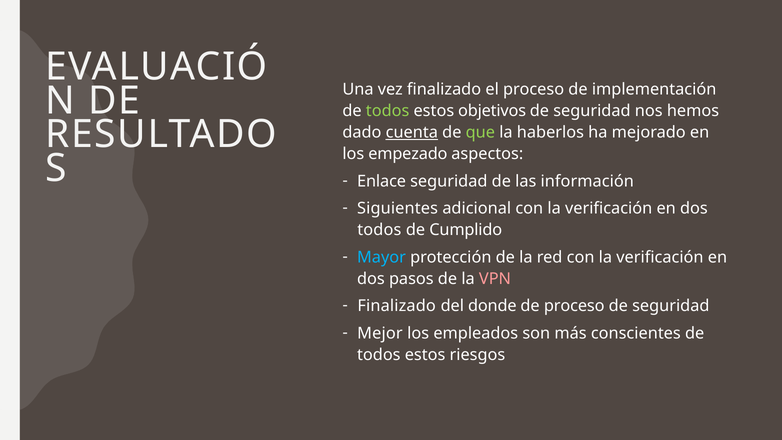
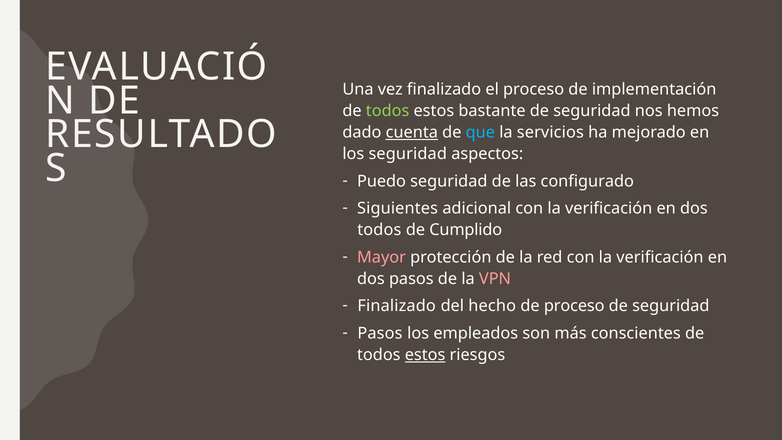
objetivos: objetivos -> bastante (492, 111)
que colour: light green -> light blue (480, 132)
haberlos: haberlos -> servicios (550, 132)
los empezado: empezado -> seguridad (408, 154)
Enlace: Enlace -> Puedo (382, 181)
información: información -> configurado (587, 181)
Mayor colour: light blue -> pink (382, 257)
donde: donde -> hecho (492, 306)
Mejor: Mejor -> Pasos (380, 333)
estos underline: none -> present (425, 355)
